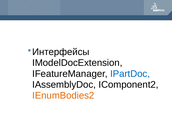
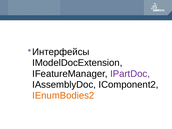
IPartDoc colour: blue -> purple (130, 74)
